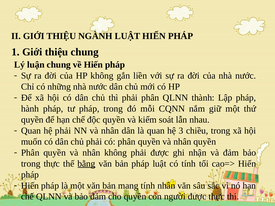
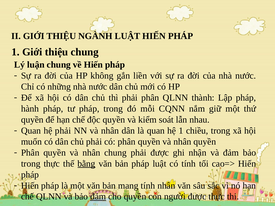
hệ 3: 3 -> 1 (181, 131)
nhân không: không -> chung (115, 153)
đảm underline: none -> present (98, 197)
